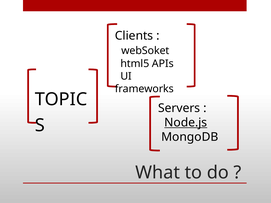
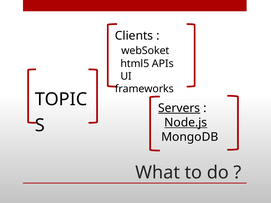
Servers underline: none -> present (179, 108)
